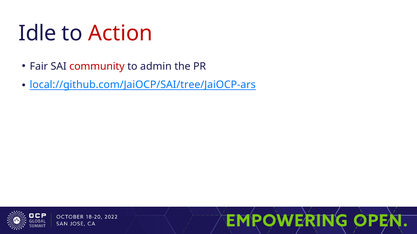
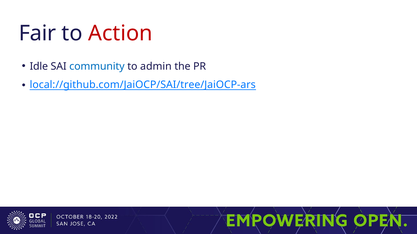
Idle: Idle -> Fair (38, 34)
Fair: Fair -> Idle (39, 67)
community colour: red -> blue (97, 67)
